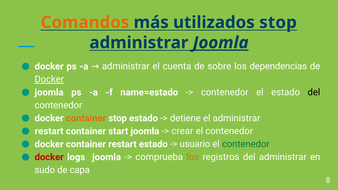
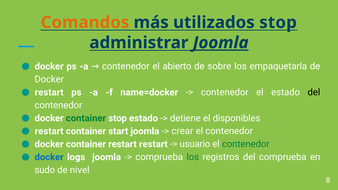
a administrar: administrar -> contenedor (126, 66)
cuenta: cuenta -> abierto (177, 66)
dependencias: dependencias -> empaquetarla (278, 66)
Docker underline: present -> none (49, 79)
joomla: joomla -> restart (49, 92)
name=estado: name=estado -> name=docker (149, 92)
container colour: orange -> green (86, 118)
el administrar: administrar -> disponibles (237, 118)
restart estado: estado -> restart (153, 144)
docker colour: red -> blue (49, 157)
los colour: orange -> green (193, 157)
del administrar: administrar -> comprueba (283, 157)
capa: capa -> nivel (80, 170)
